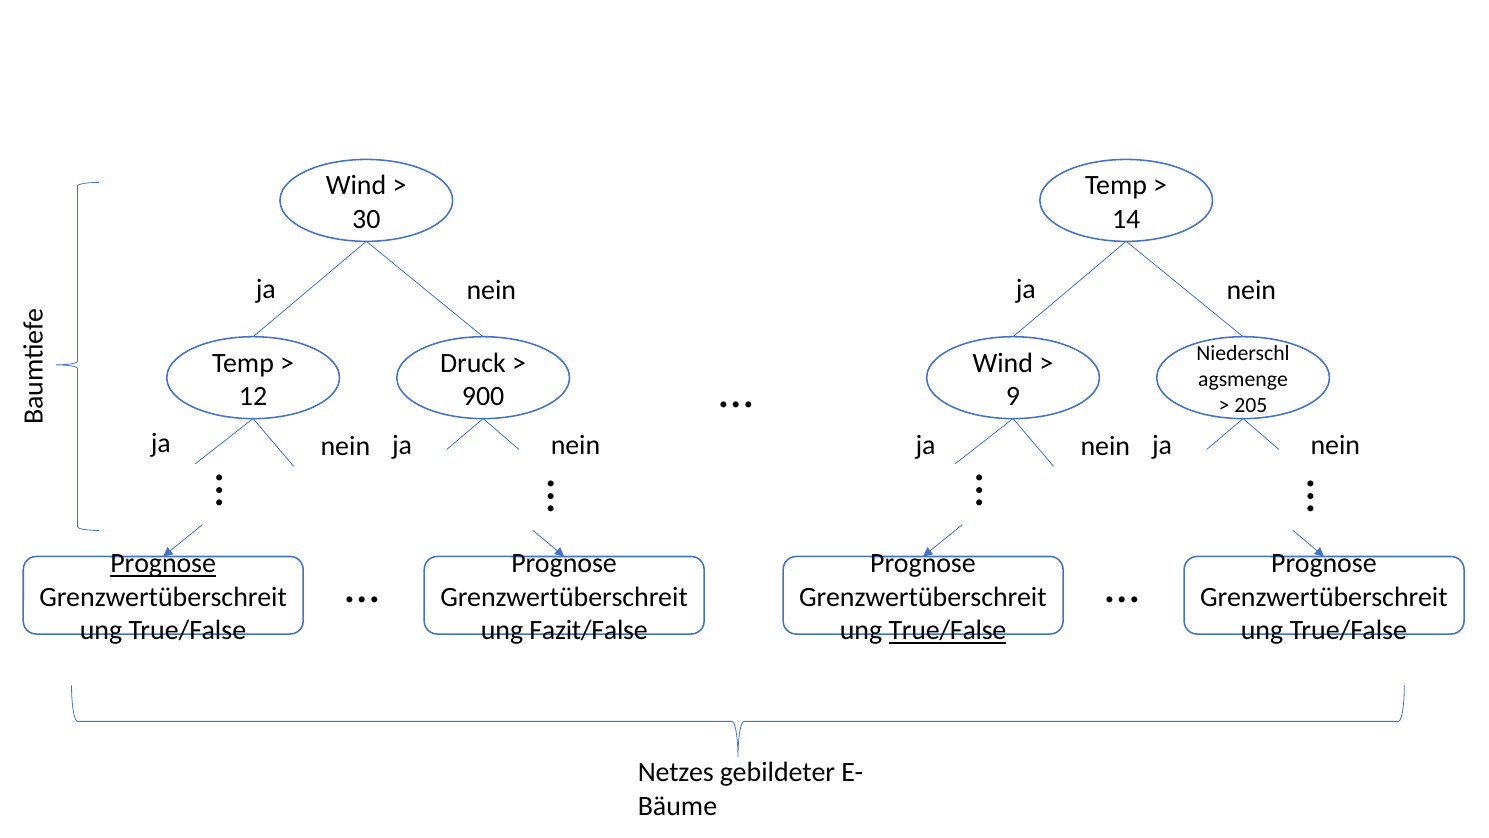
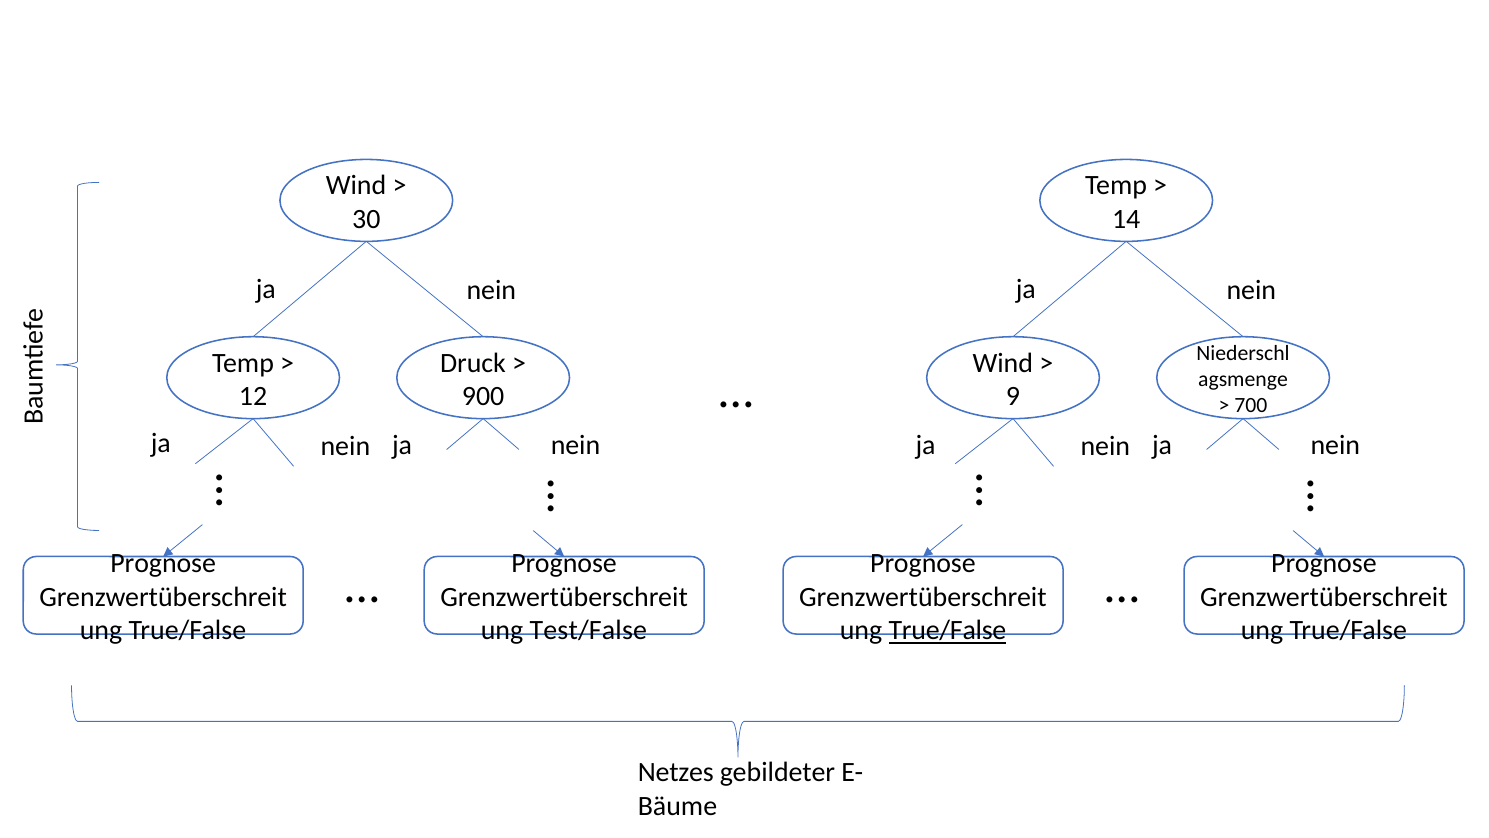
205: 205 -> 700 (1251, 405)
Prognose underline: present -> none (163, 563)
Fazit/False: Fazit/False -> Test/False (588, 630)
